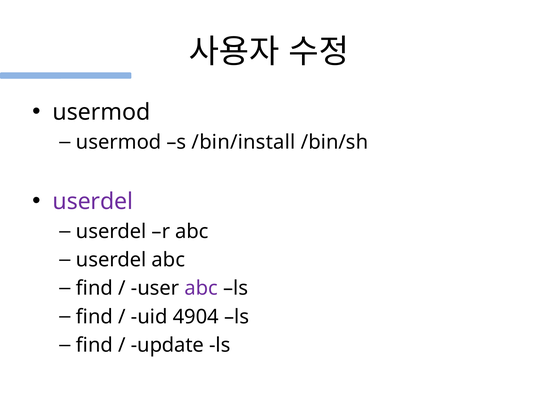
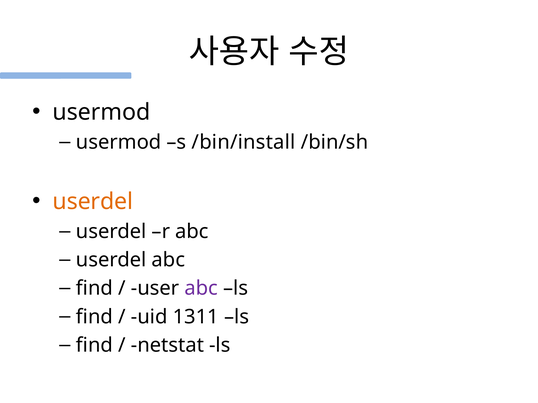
userdel colour: purple -> orange (93, 202)
4904: 4904 -> 1311 (196, 317)
update: update -> netstat (167, 346)
